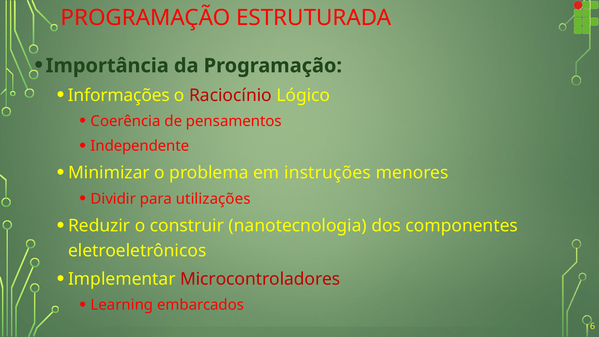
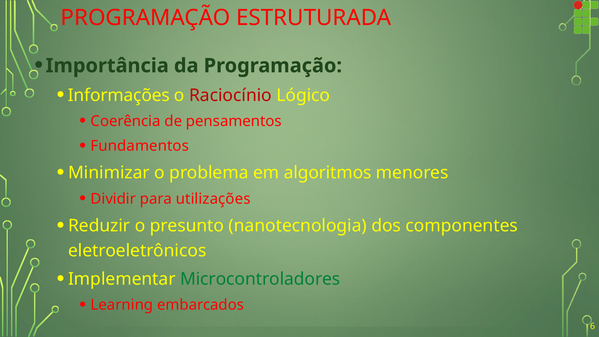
Independente: Independente -> Fundamentos (140, 146)
instruções: instruções -> algoritmos (328, 173)
construir: construir -> presunto (187, 226)
Microcontroladores colour: red -> green (260, 279)
